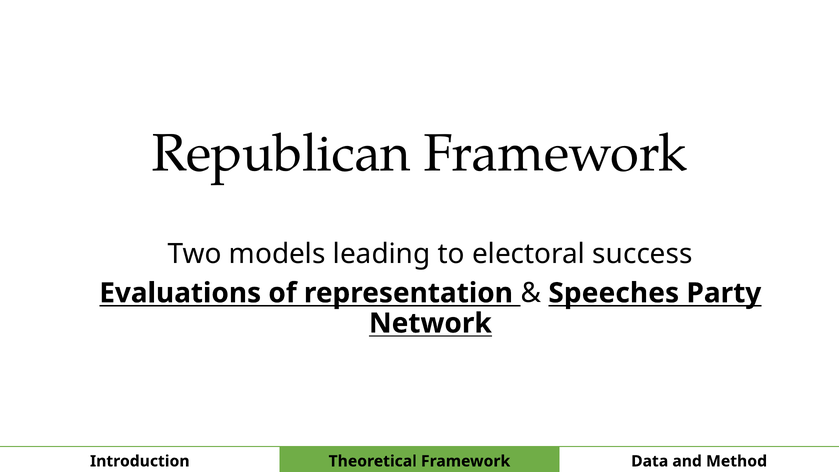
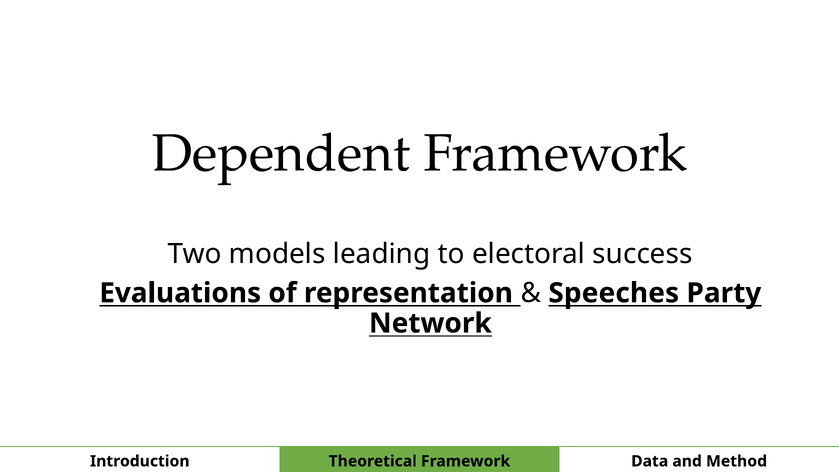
Republican: Republican -> Dependent (281, 153)
